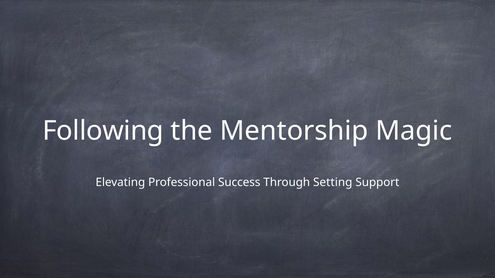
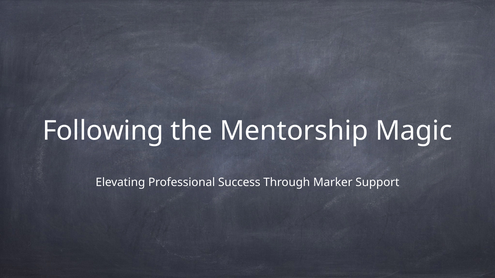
Setting: Setting -> Marker (333, 183)
